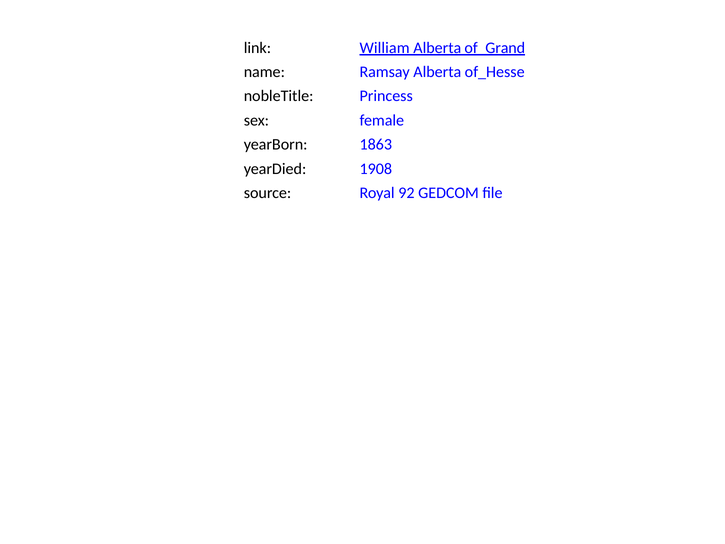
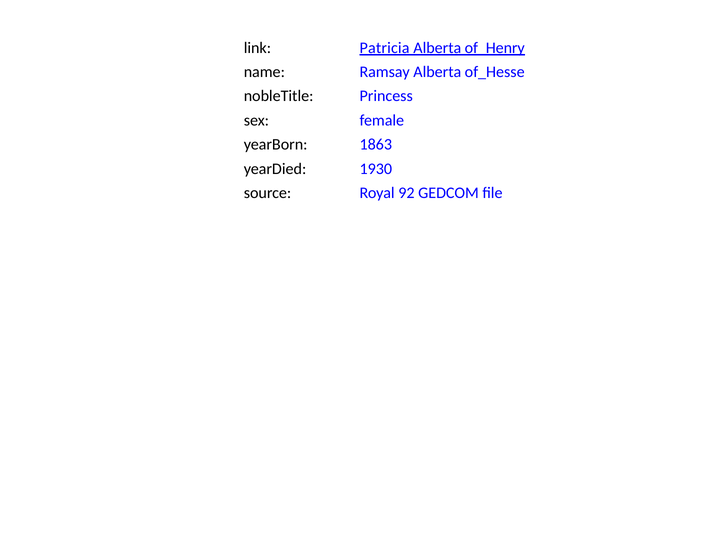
William: William -> Patricia (385, 48)
of_Grand: of_Grand -> of_Henry (495, 48)
1908: 1908 -> 1930 (376, 169)
